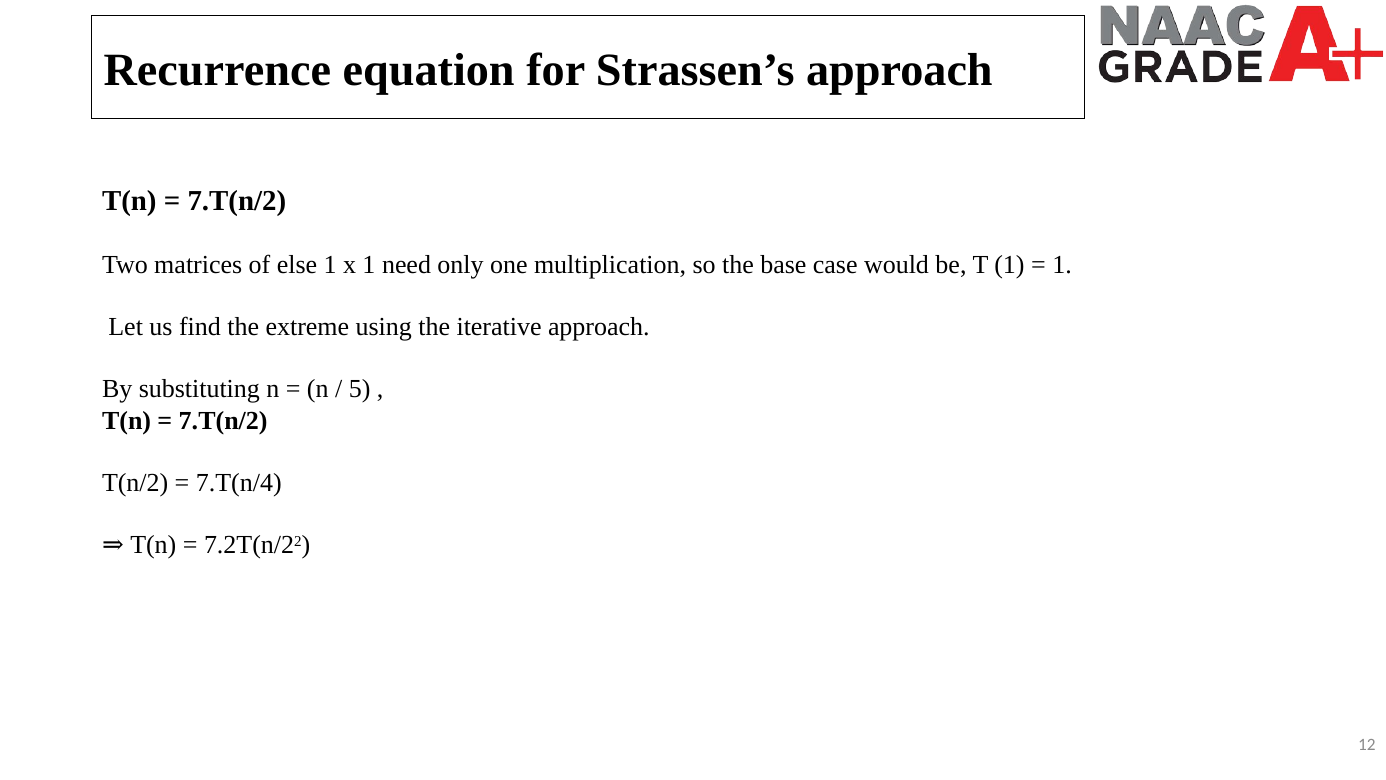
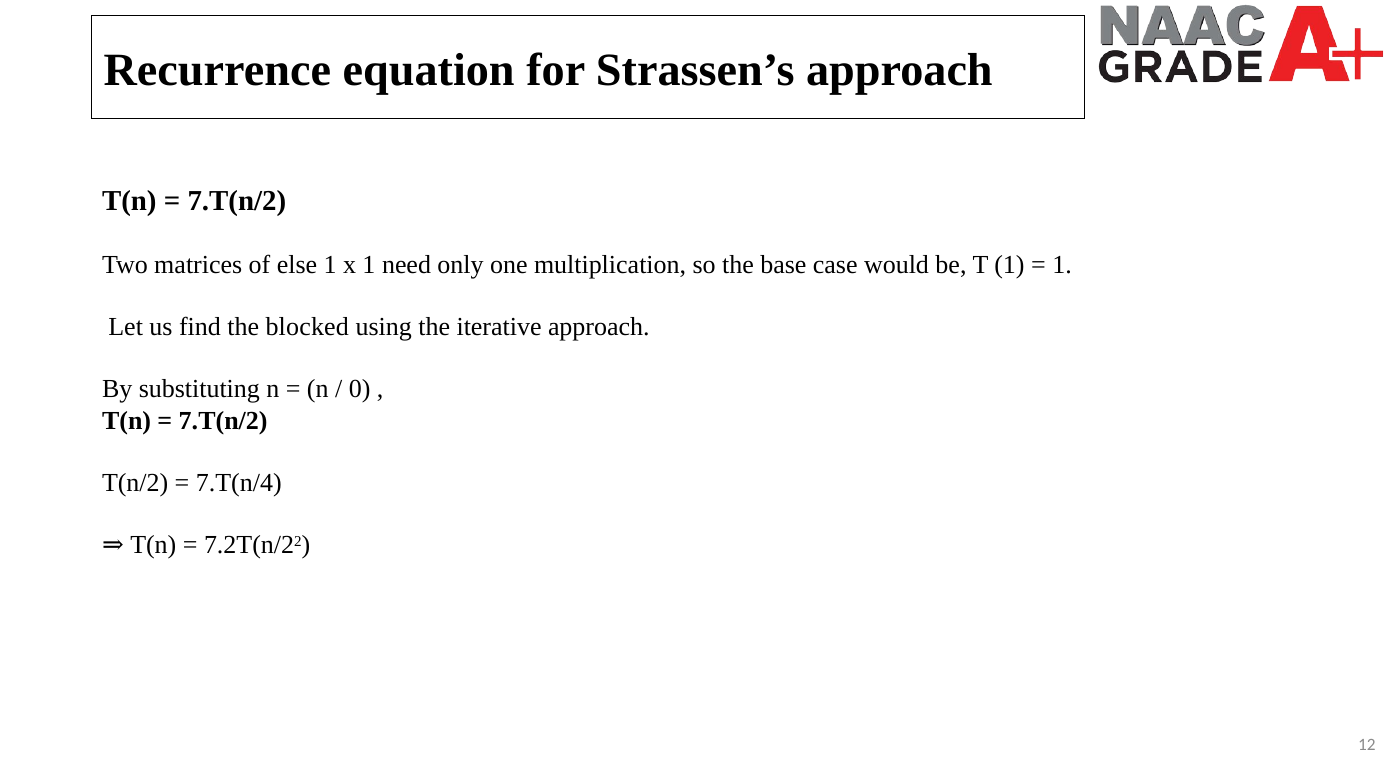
extreme: extreme -> blocked (307, 327)
5: 5 -> 0 (360, 389)
